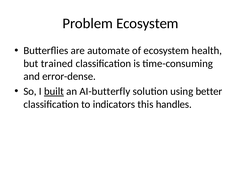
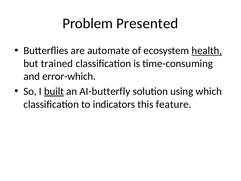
Problem Ecosystem: Ecosystem -> Presented (147, 23)
health underline: none -> present (207, 51)
error-dense: error-dense -> error-which (69, 76)
better: better -> which (209, 91)
handles: handles -> feature (174, 104)
